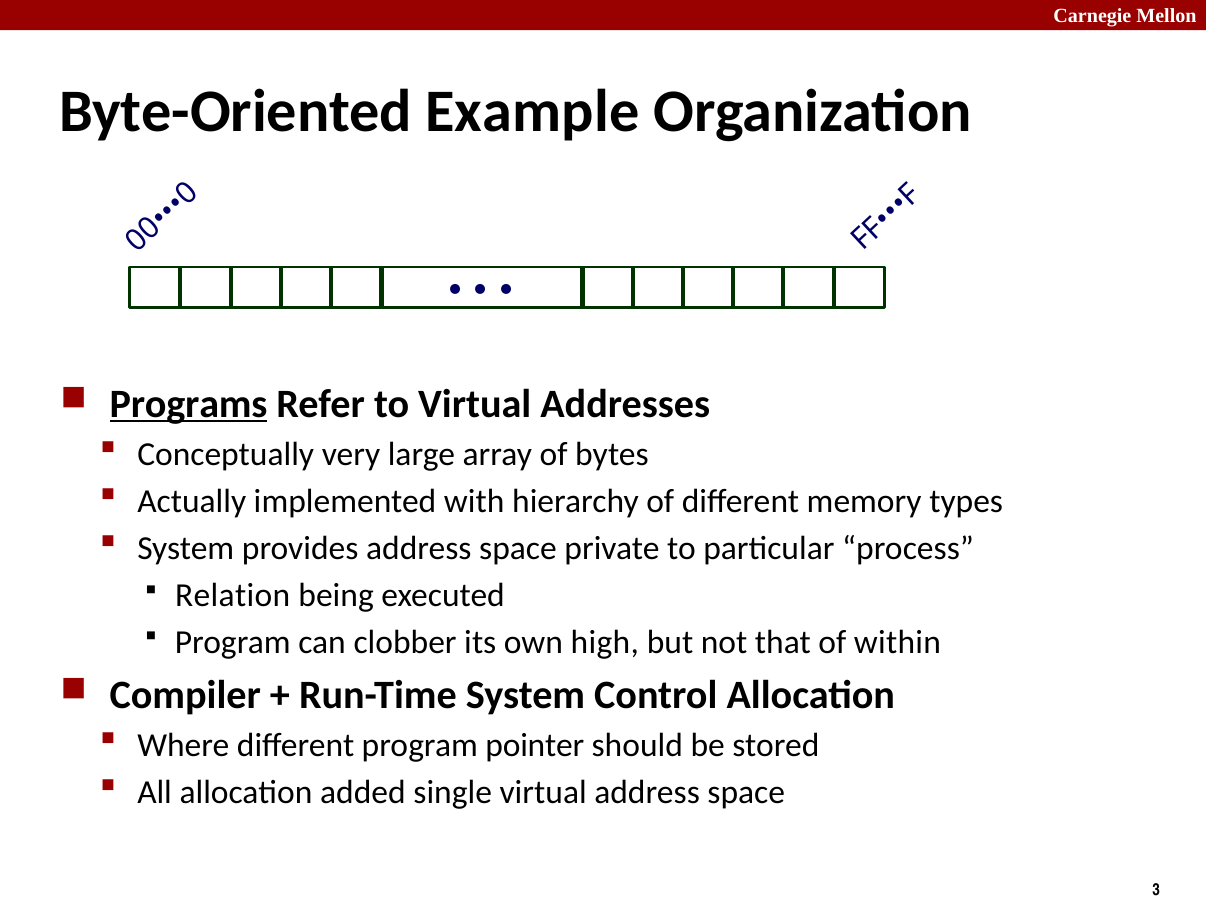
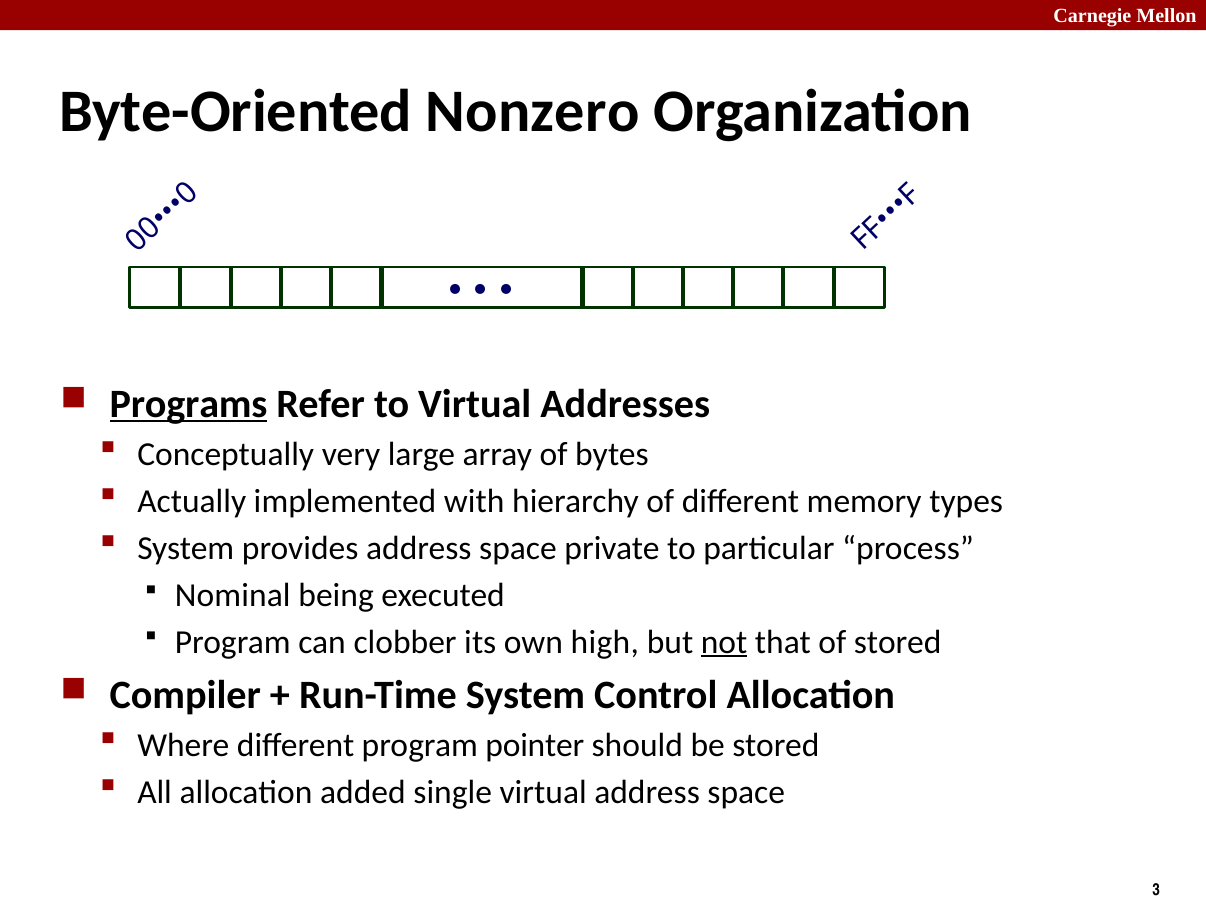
Example: Example -> Nonzero (533, 112)
Relation: Relation -> Nominal (233, 595)
not underline: none -> present (724, 642)
of within: within -> stored (898, 642)
